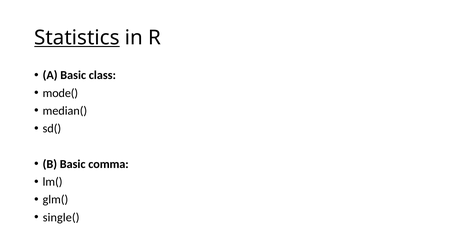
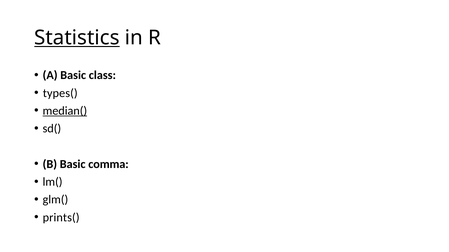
mode(: mode( -> types( (60, 93)
median( underline: none -> present (65, 111)
single(: single( -> prints( (61, 218)
